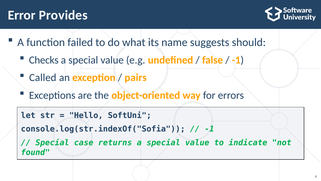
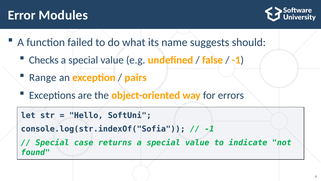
Provides: Provides -> Modules (63, 15)
Called: Called -> Range (43, 77)
